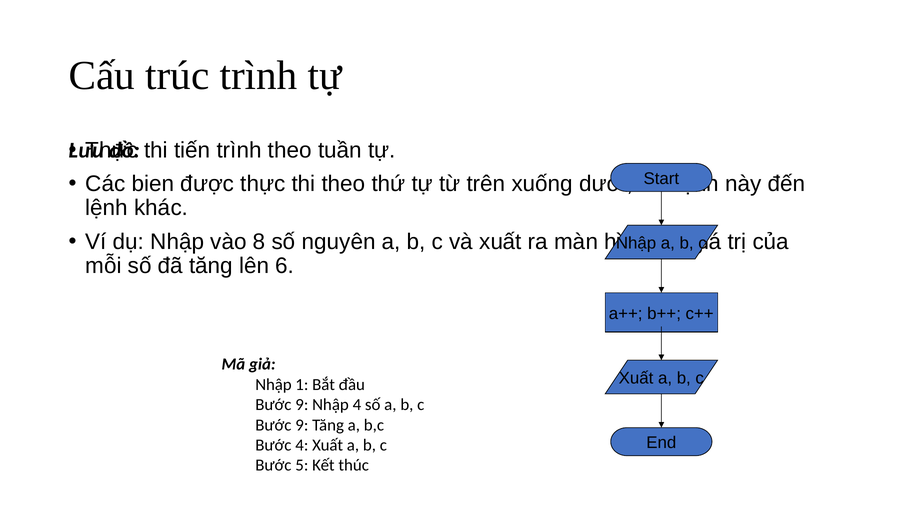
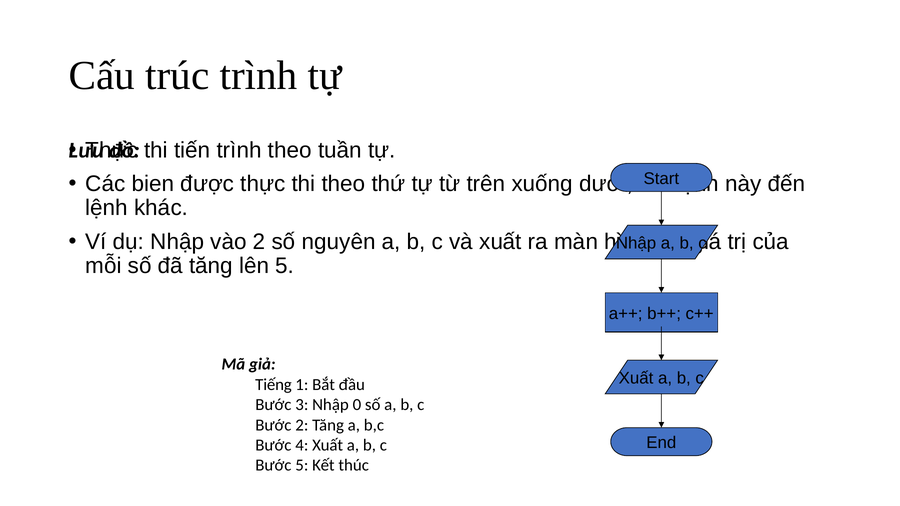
vào 8: 8 -> 2 (259, 242)
lên 6: 6 -> 5 (285, 266)
Nhập: Nhập -> Tiếng (274, 385)
9: 9 -> 3 (302, 405)
Nhập 4: 4 -> 0 (357, 405)
9: 9 -> 2 (302, 425)
